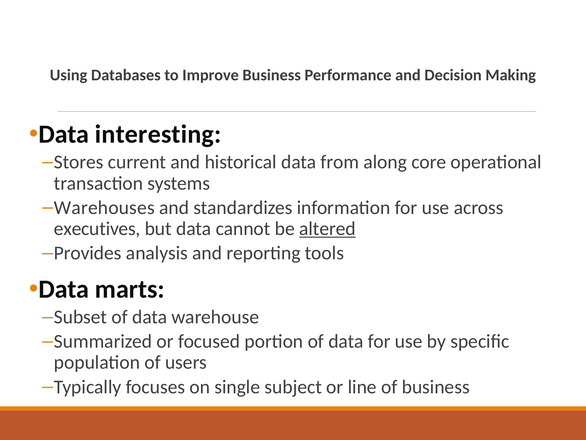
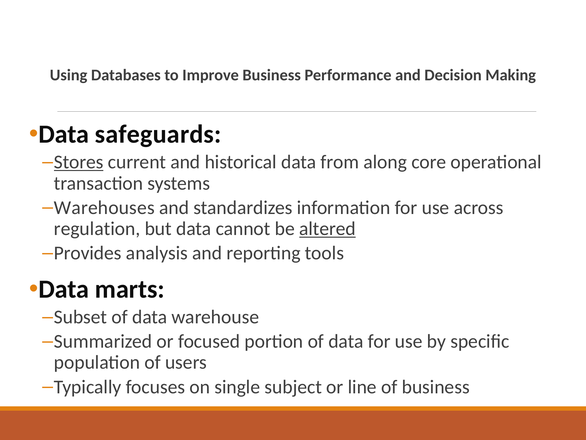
interesting: interesting -> safeguards (158, 134)
Stores underline: none -> present (79, 162)
executives: executives -> regulation (97, 228)
